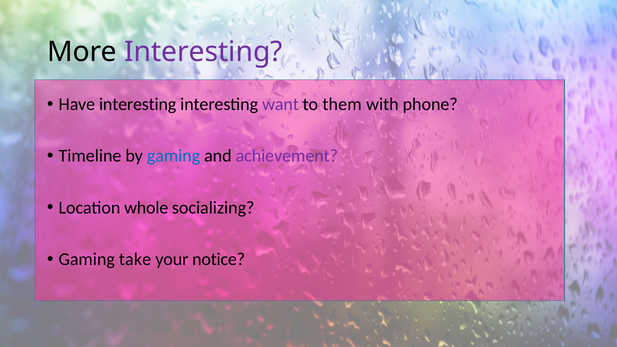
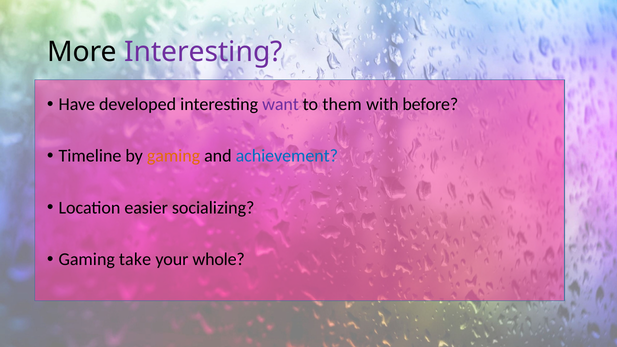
Have interesting: interesting -> developed (138, 104)
phone: phone -> before (430, 104)
gaming colour: blue -> orange (174, 156)
achievement colour: purple -> blue (287, 156)
whole: whole -> easier (146, 208)
notice: notice -> whole (219, 260)
